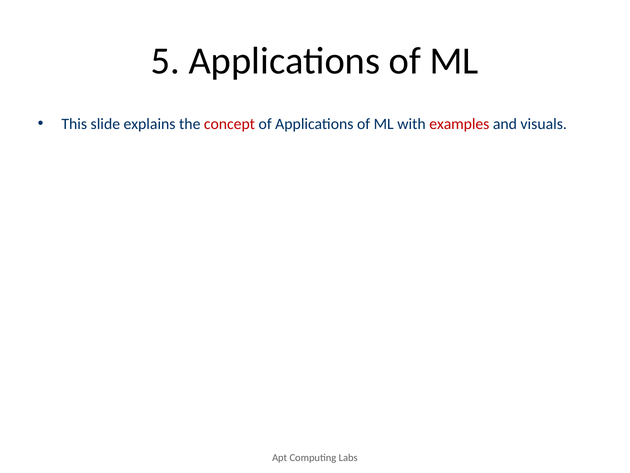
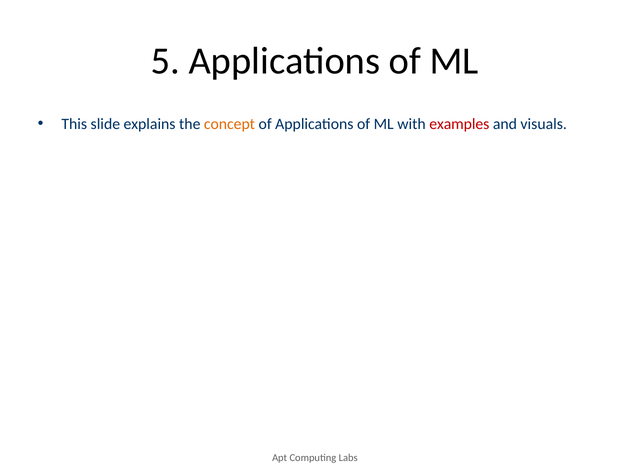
concept colour: red -> orange (229, 124)
